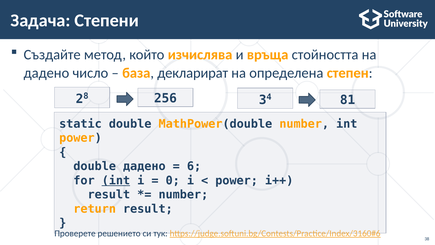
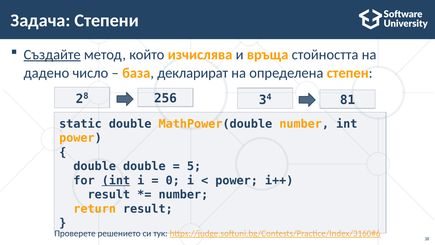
Създайте underline: none -> present (52, 55)
double дадено: дадено -> double (144, 166)
6: 6 -> 5 (194, 166)
